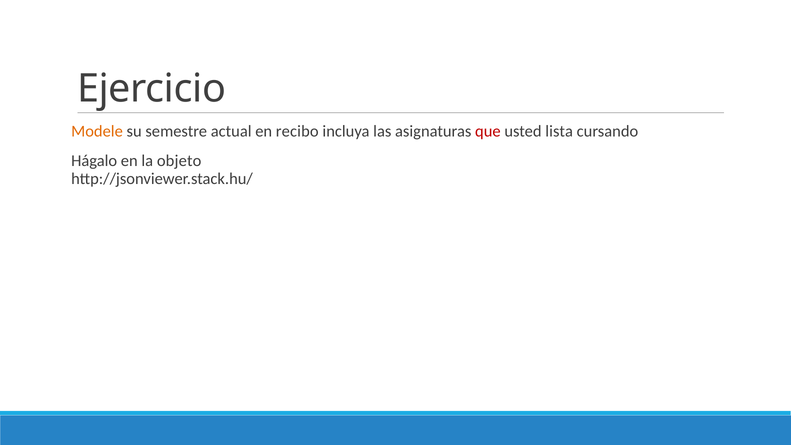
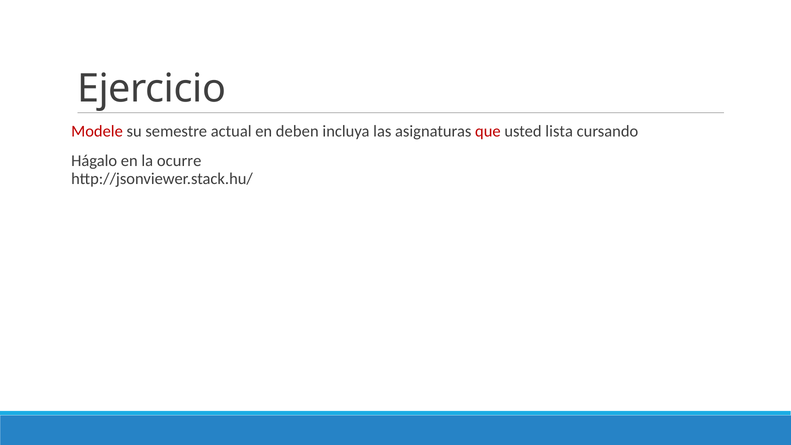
Modele colour: orange -> red (97, 132)
recibo: recibo -> deben (297, 132)
objeto: objeto -> ocurre (179, 161)
